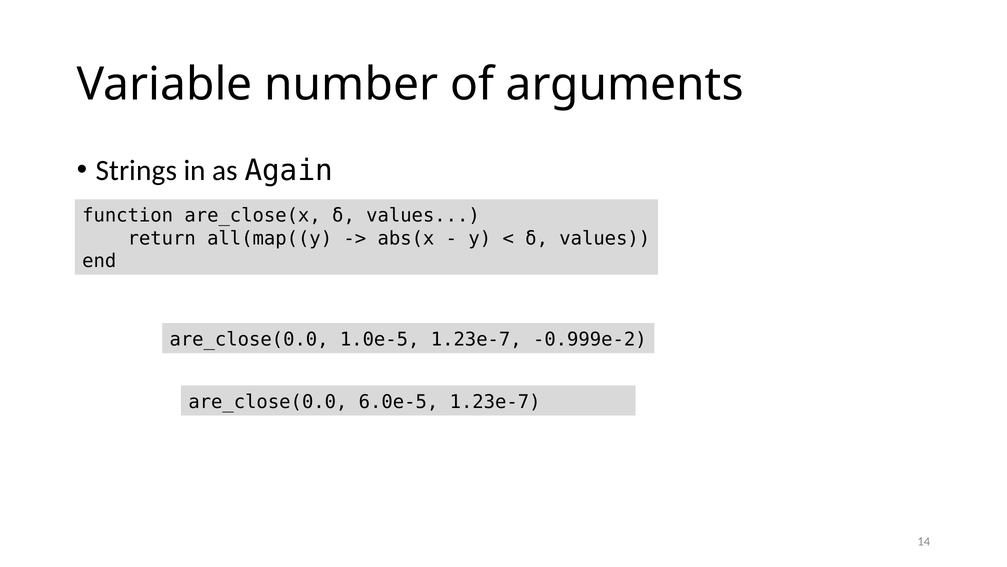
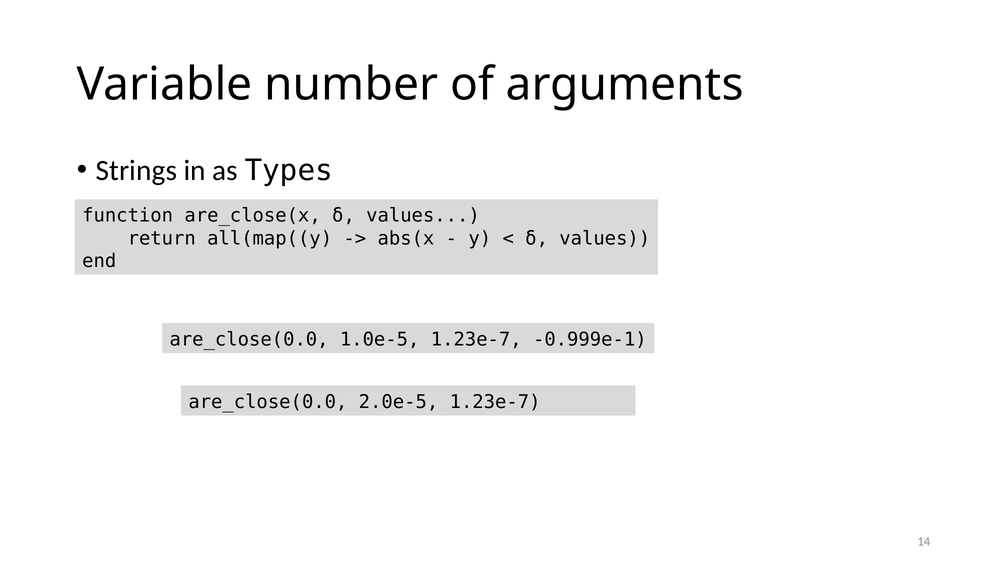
Again: Again -> Types (289, 170)
-0.999e-2: -0.999e-2 -> -0.999e-1 (590, 339)
6.0e-5: 6.0e-5 -> 2.0e-5 (399, 401)
